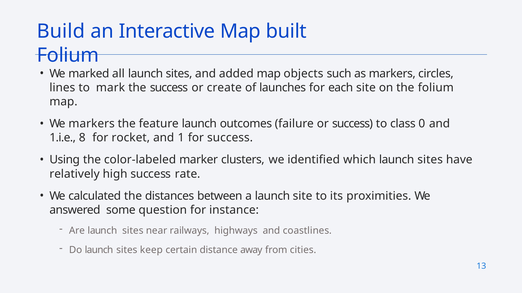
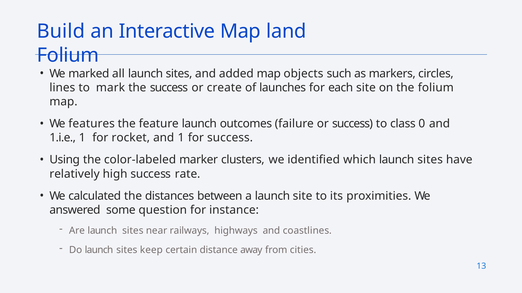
built: built -> land (286, 31)
We markers: markers -> features (92, 124)
1.i.e 8: 8 -> 1 (82, 138)
